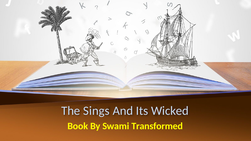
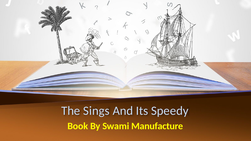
Wicked: Wicked -> Speedy (170, 111)
Transformed: Transformed -> Manufacture (157, 126)
